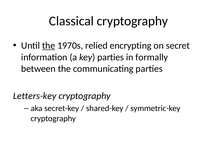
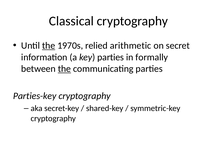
encrypting: encrypting -> arithmetic (131, 46)
the underline: none -> present (64, 69)
Letters-key: Letters-key -> Parties-key (35, 96)
